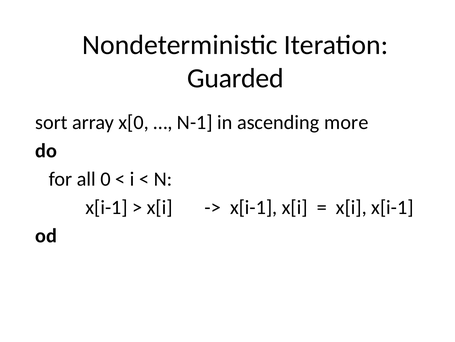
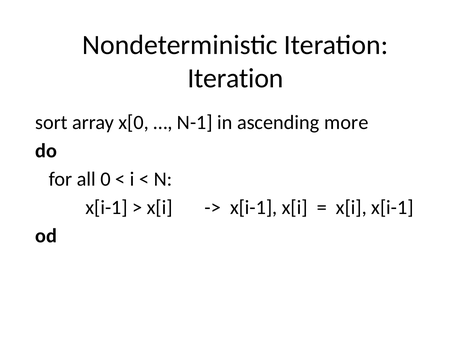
Guarded: Guarded -> Iteration (235, 78)
